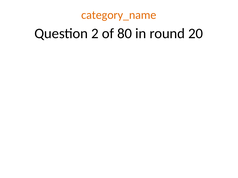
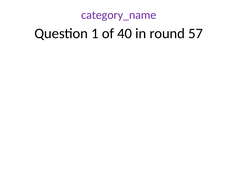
category_name colour: orange -> purple (119, 15)
2: 2 -> 1 (95, 34)
80: 80 -> 40 (125, 34)
20: 20 -> 57 (196, 34)
